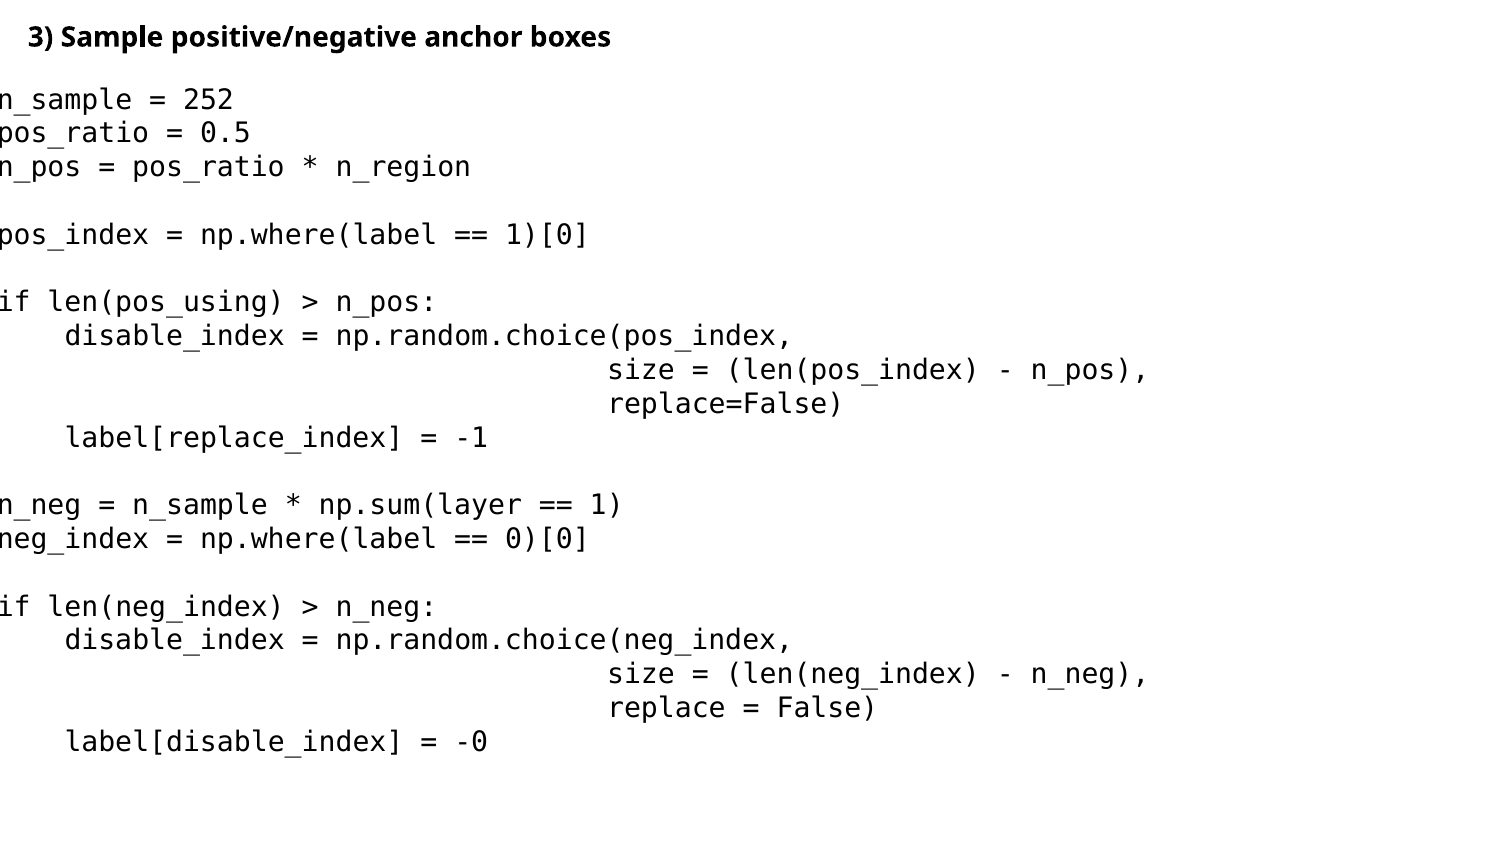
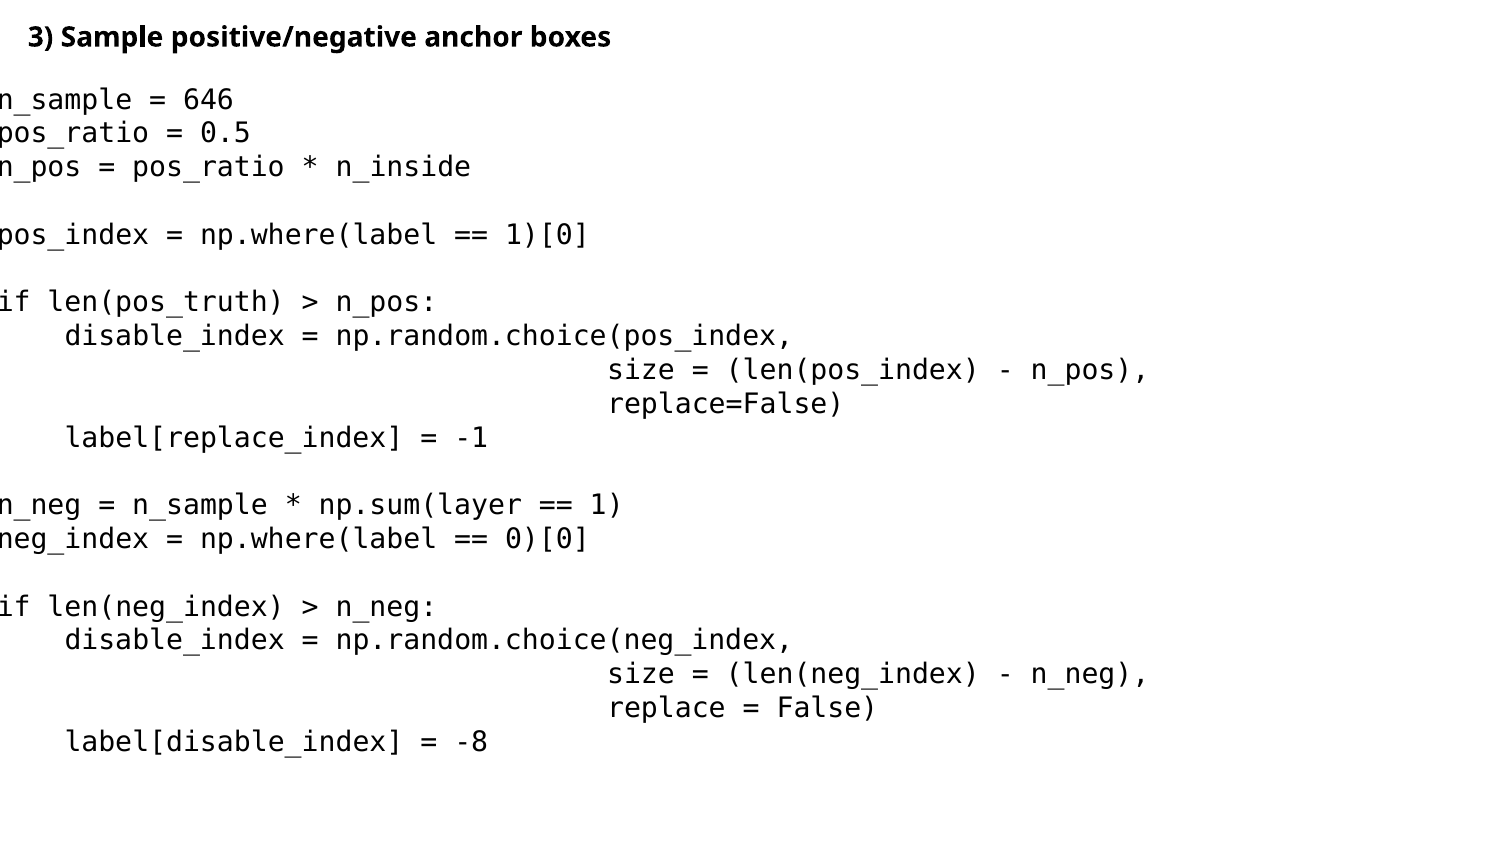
252: 252 -> 646 (209, 100)
n_region: n_region -> n_inside (403, 167)
len(pos_using: len(pos_using -> len(pos_truth (166, 303)
-0: -0 -> -8 (471, 742)
